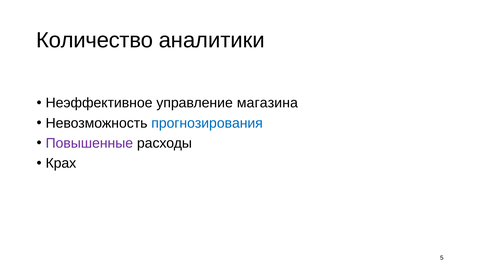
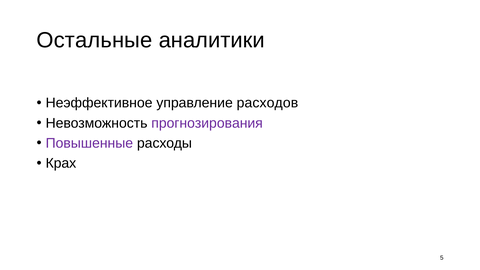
Количество: Количество -> Остальные (95, 40)
магазина: магазина -> расходов (267, 103)
прогнозирования colour: blue -> purple (207, 123)
